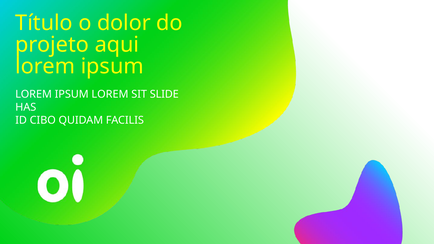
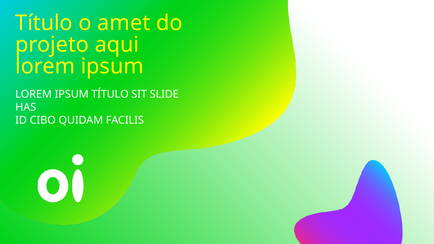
dolor: dolor -> amet (124, 23)
LOREM: LOREM -> TÍTULO (110, 94)
